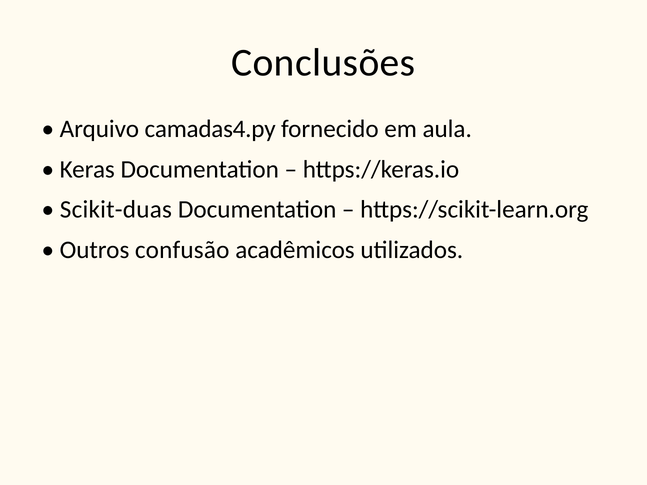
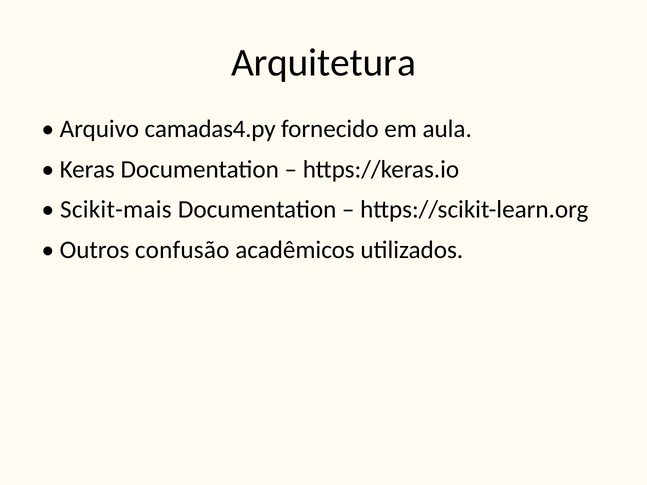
Conclusões: Conclusões -> Arquitetura (324, 63)
Scikit-duas: Scikit-duas -> Scikit-mais (116, 210)
